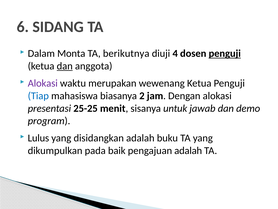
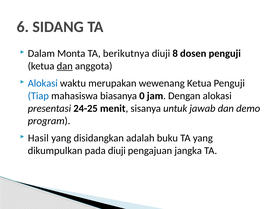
4: 4 -> 8 (175, 53)
penguji underline: present -> none (225, 53)
Alokasi colour: purple -> blue (43, 83)
2: 2 -> 0 (142, 96)
25-25: 25-25 -> 24-25 (86, 108)
Lulus: Lulus -> Hasil (38, 138)
pada baik: baik -> diuji (117, 150)
pengajuan adalah: adalah -> jangka (188, 150)
